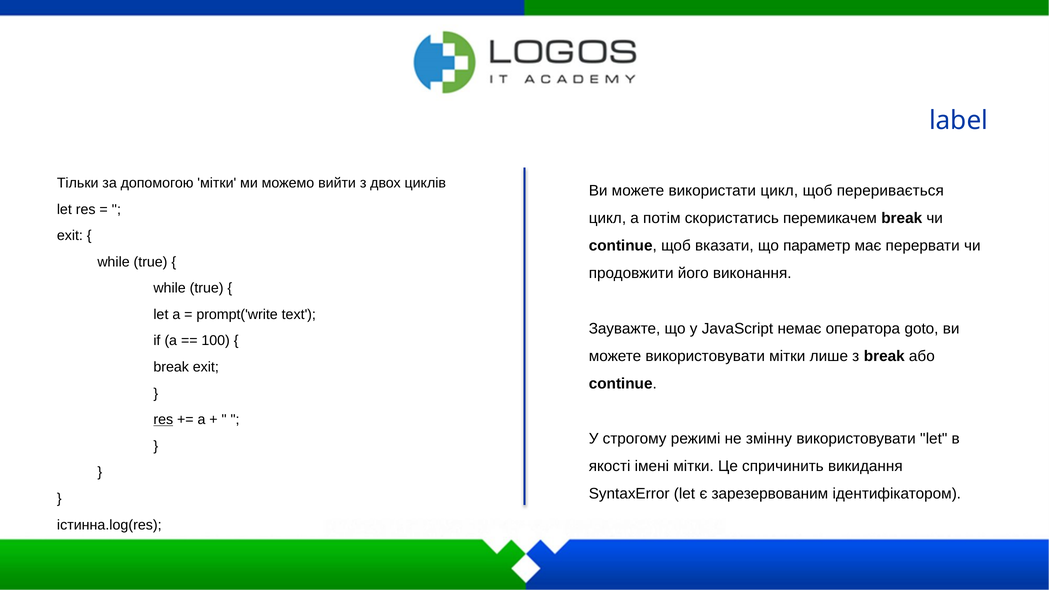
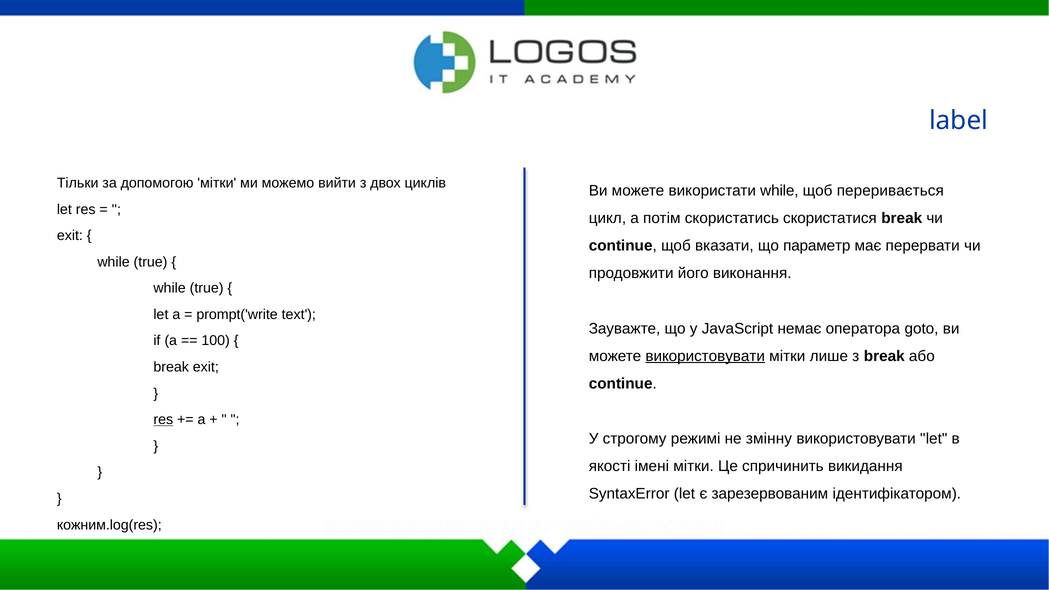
використати цикл: цикл -> while (779, 191)
перемикачем: перемикачем -> скористатися (830, 218)
використовувати underline: none -> present (705, 356)
істинна.log(res: істинна.log(res -> кожним.log(res (109, 525)
